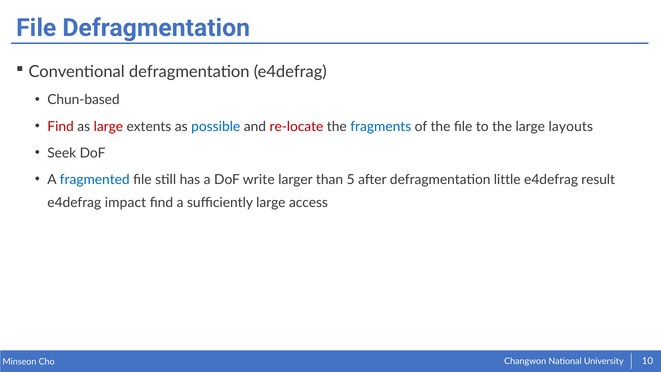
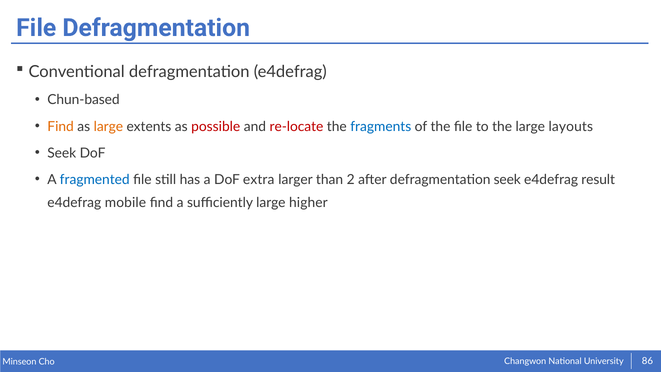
Find colour: red -> orange (61, 126)
large colour: red -> orange (108, 126)
possible colour: blue -> red (216, 126)
write: write -> extra (259, 180)
5: 5 -> 2 (351, 180)
defragmentation little: little -> seek (507, 180)
impact: impact -> mobile (125, 203)
access: access -> higher (308, 203)
10: 10 -> 86 (647, 361)
